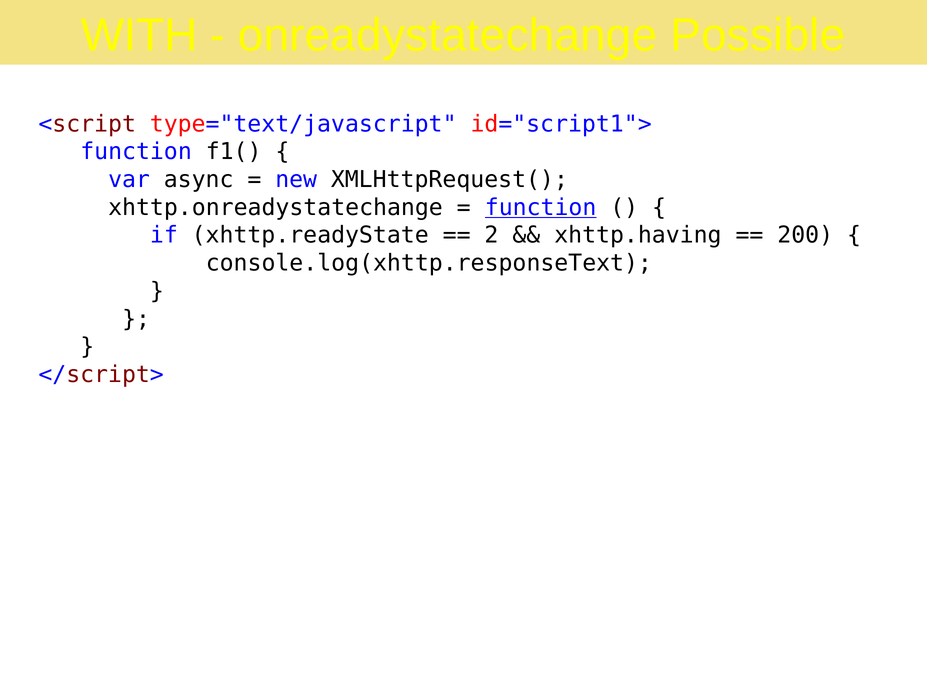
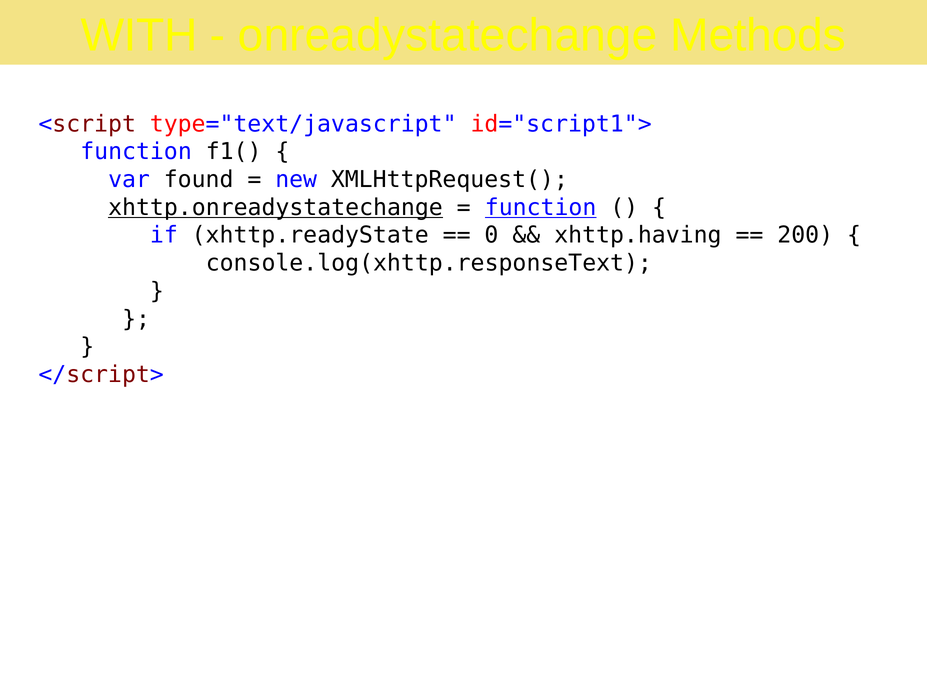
Possible: Possible -> Methods (758, 36)
async: async -> found (199, 179)
xhttp.onreadystatechange underline: none -> present (275, 207)
2: 2 -> 0 (491, 235)
